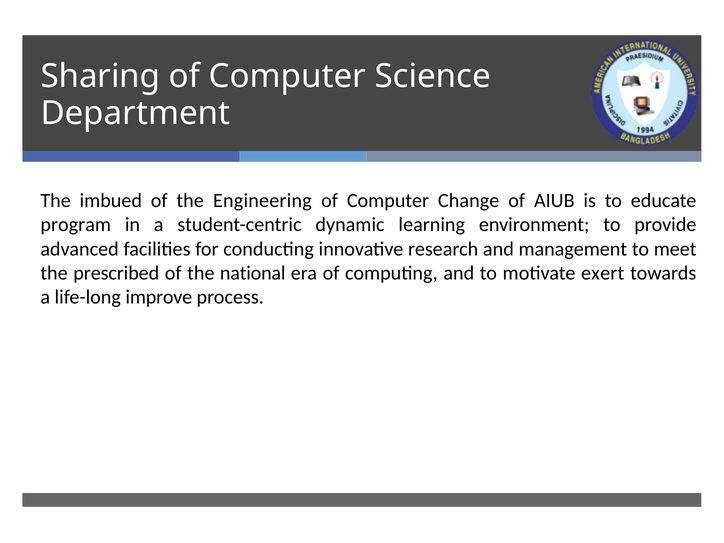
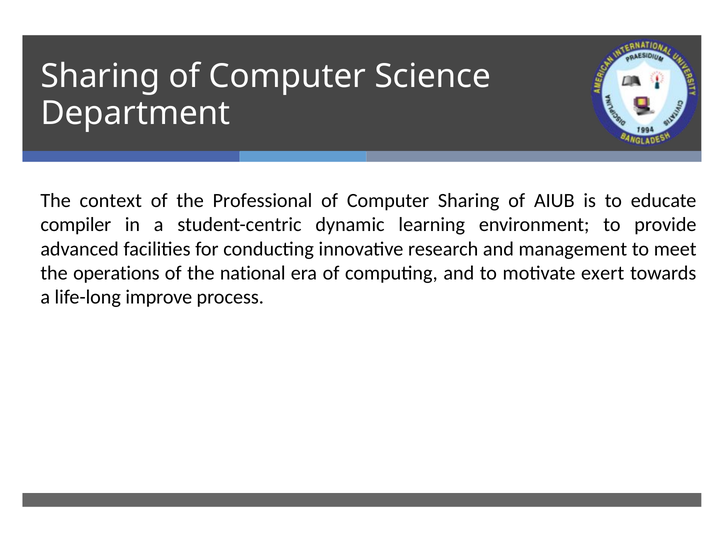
imbued: imbued -> context (111, 201)
Engineering: Engineering -> Professional (263, 201)
Computer Change: Change -> Sharing (469, 201)
program: program -> compiler (76, 225)
prescribed: prescribed -> operations (116, 273)
